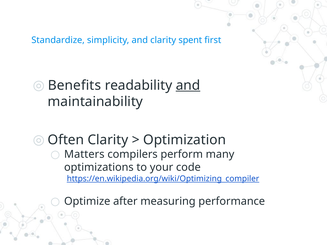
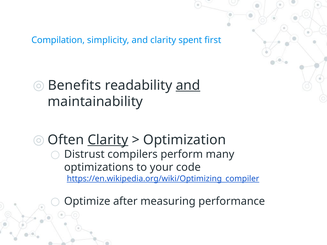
Standardize: Standardize -> Compilation (58, 40)
Clarity underline: none -> present (108, 140)
Matters: Matters -> Distrust (84, 154)
